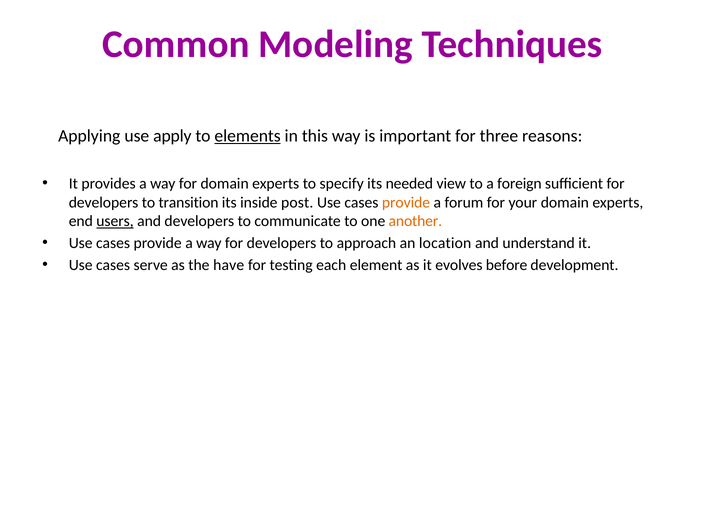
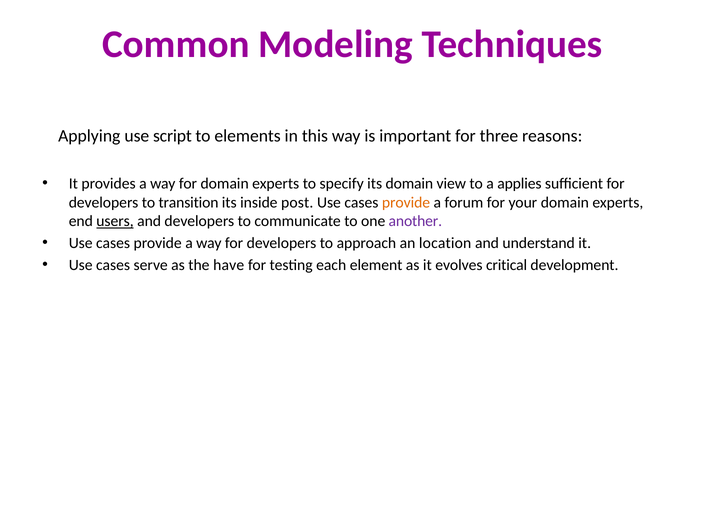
apply: apply -> script (172, 136)
elements underline: present -> none (248, 136)
its needed: needed -> domain (409, 184)
foreign: foreign -> applies (519, 184)
another colour: orange -> purple (415, 221)
before: before -> critical (507, 265)
